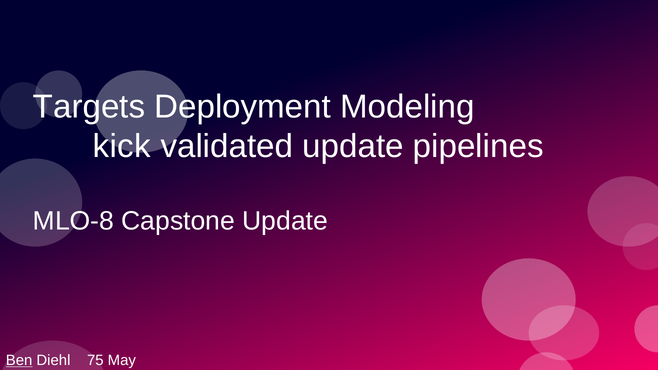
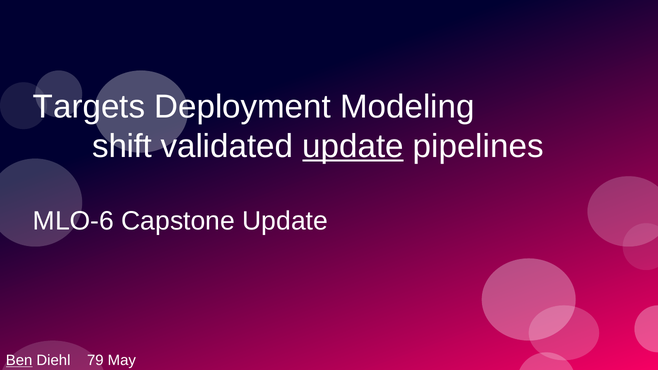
kick: kick -> shift (122, 146)
update underline: none -> present (353, 146)
MLO-8: MLO-8 -> MLO-6 (73, 221)
75: 75 -> 79 (95, 360)
